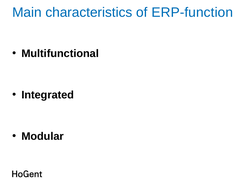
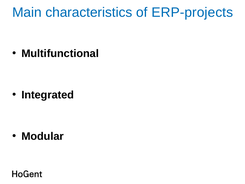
ERP-function: ERP-function -> ERP-projects (192, 12)
